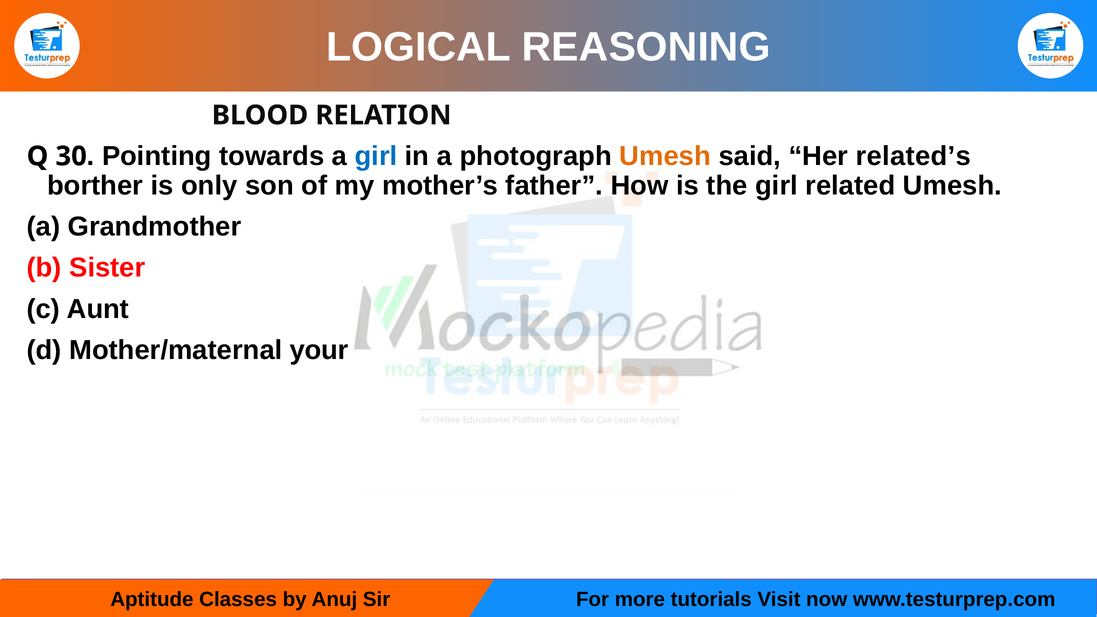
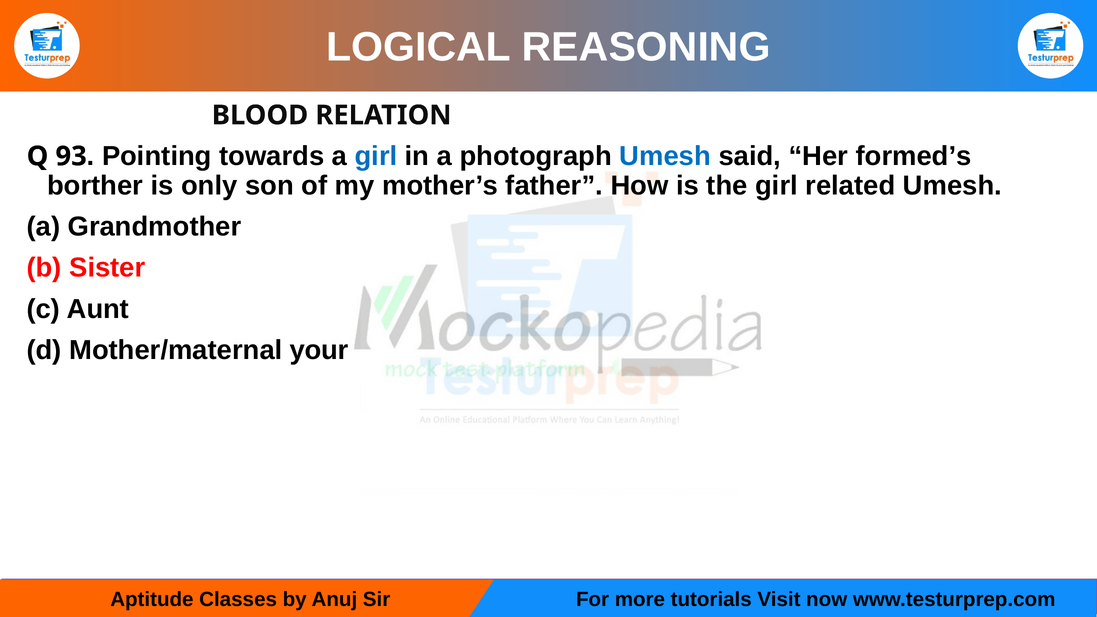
30: 30 -> 93 (71, 156)
Umesh colour: orange -> blue (665, 156)
related’s: related’s -> formed’s (914, 156)
